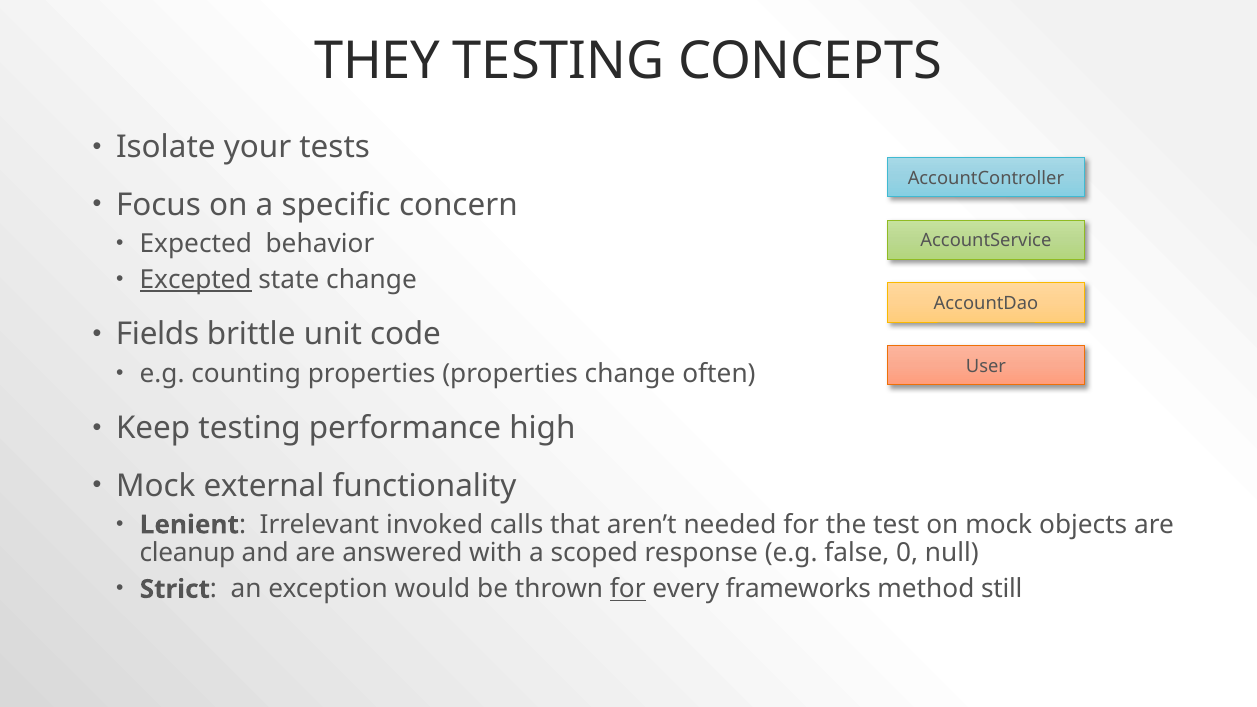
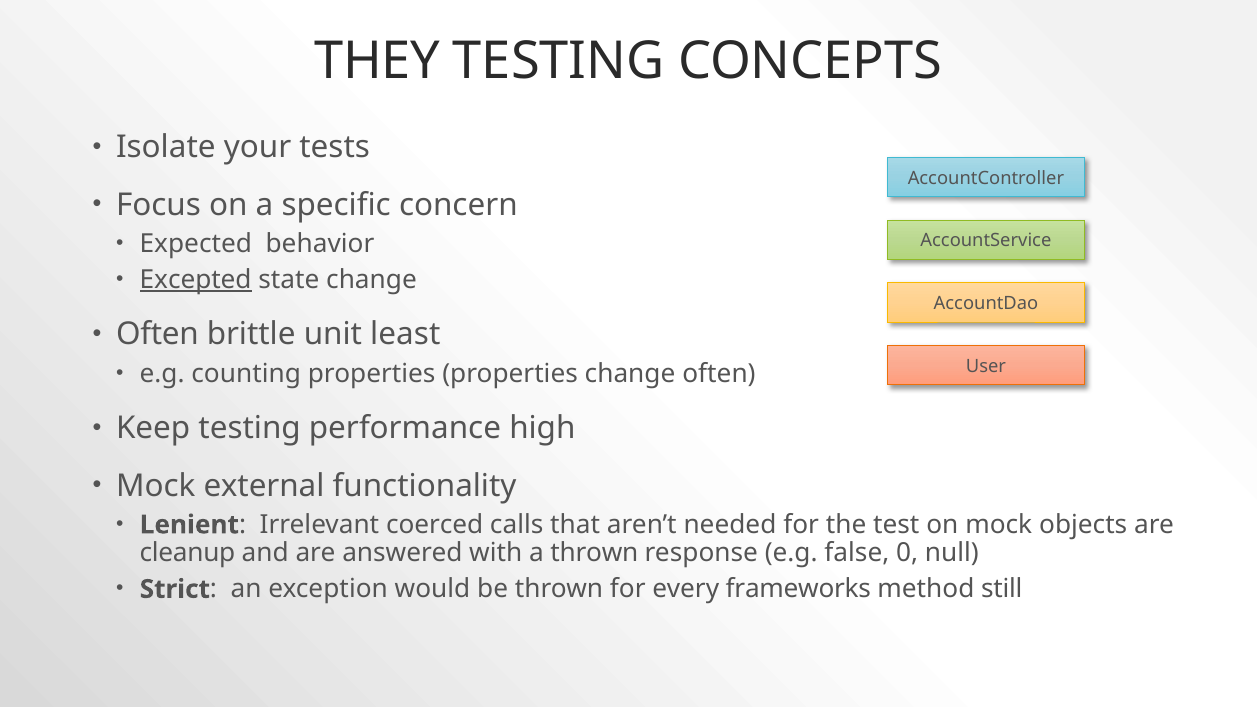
Fields: Fields -> Often (157, 335)
code: code -> least (405, 335)
invoked: invoked -> coerced (435, 525)
a scoped: scoped -> thrown (594, 553)
for underline: present -> none (628, 589)
